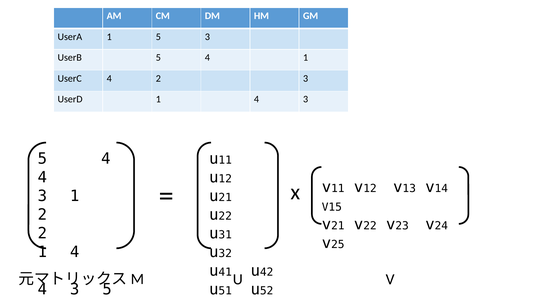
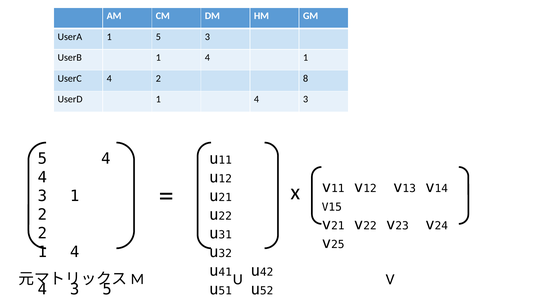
UserB 5: 5 -> 1 (158, 58)
2 3: 3 -> 8 (306, 79)
